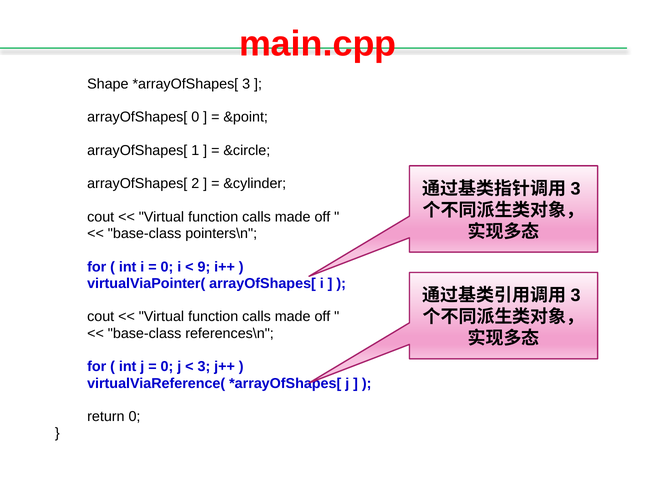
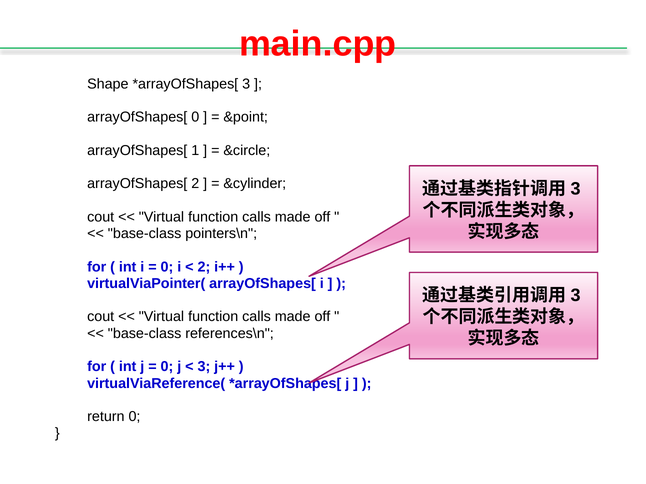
9: 9 -> 2 (204, 267)
